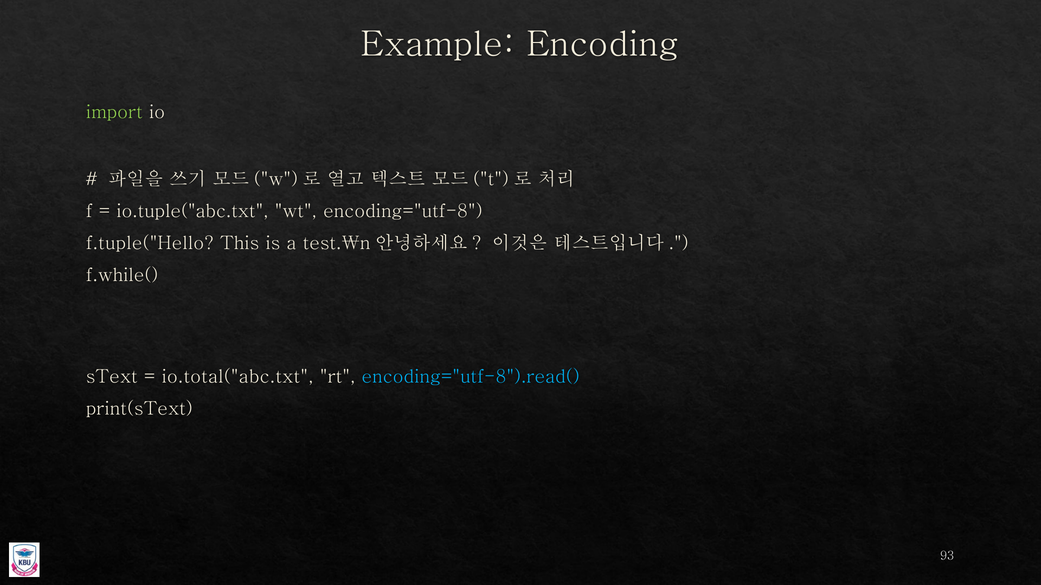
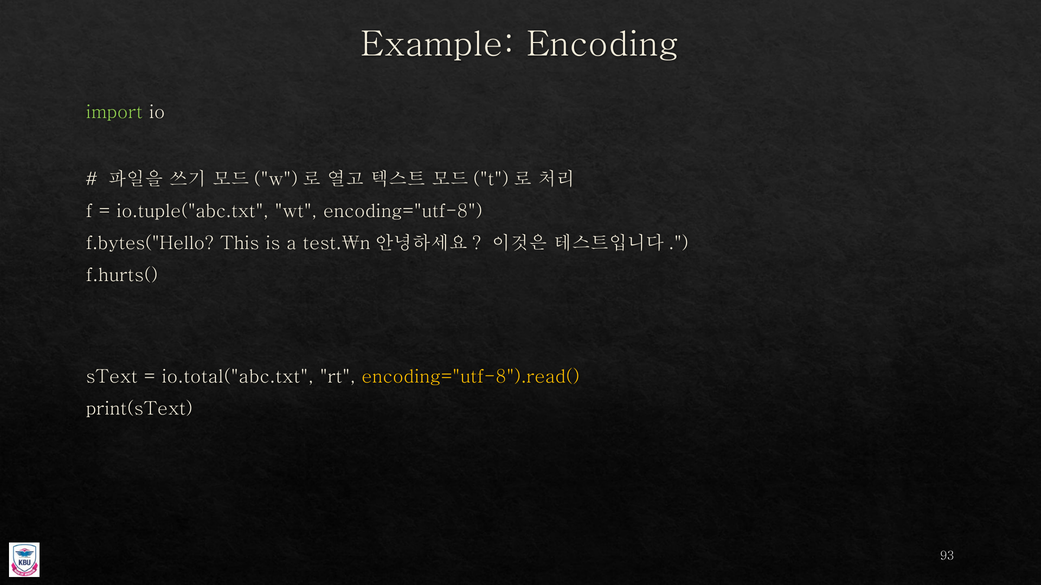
f.tuple("Hello: f.tuple("Hello -> f.bytes("Hello (150, 243)
f.while(: f.while( -> f.hurts( (122, 276)
encoding="utf-8").read( colour: light blue -> yellow (471, 377)
